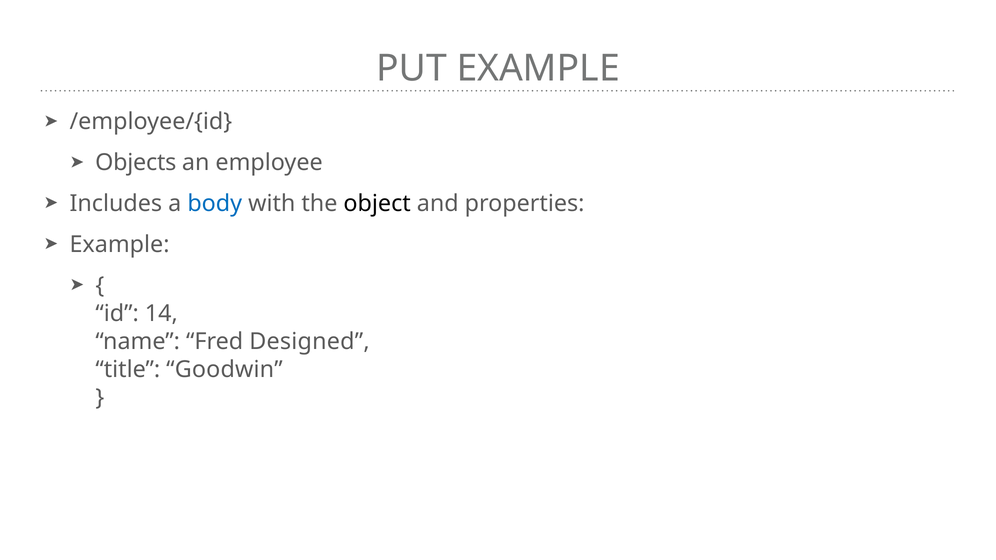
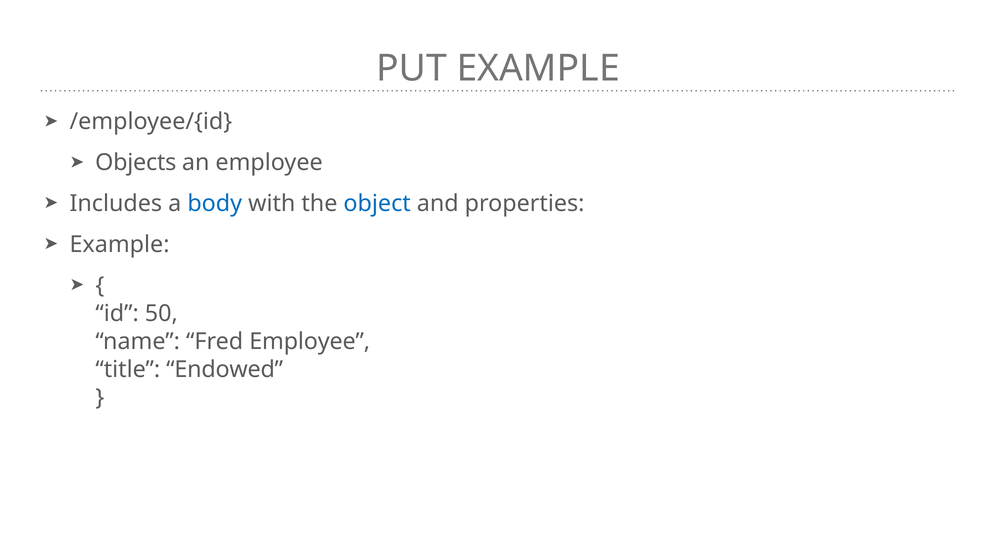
object colour: black -> blue (377, 203)
14: 14 -> 50 (161, 313)
Fred Designed: Designed -> Employee (310, 342)
Goodwin: Goodwin -> Endowed (225, 370)
